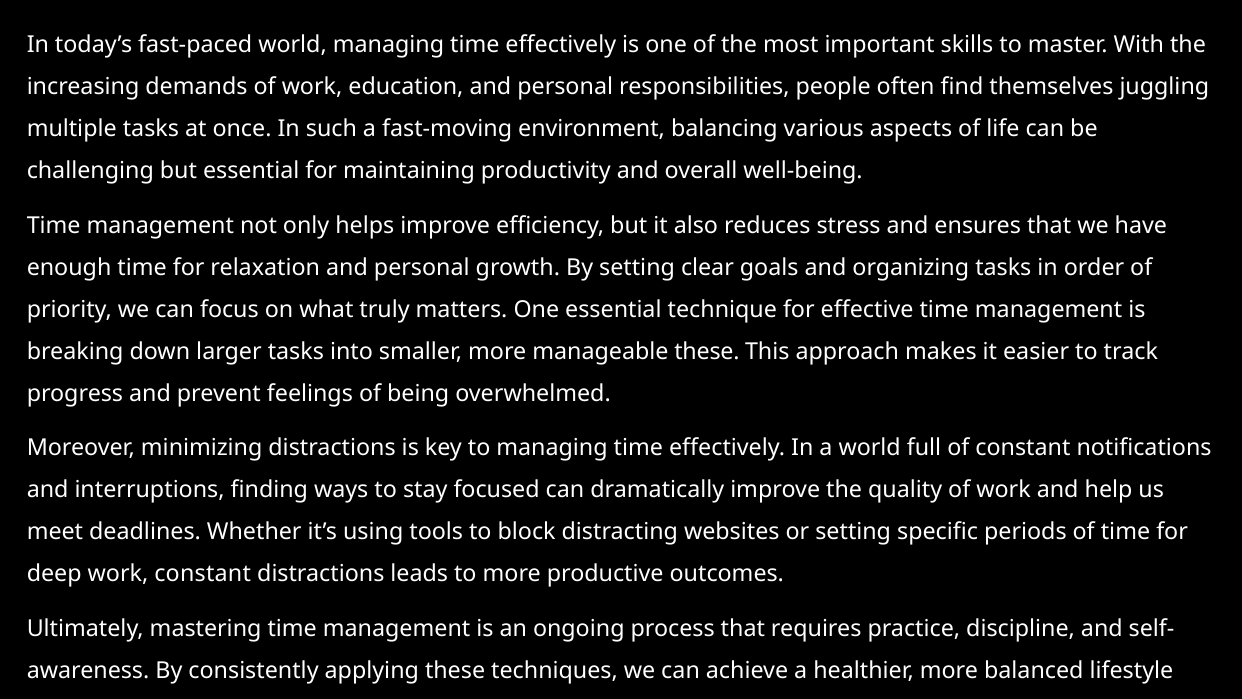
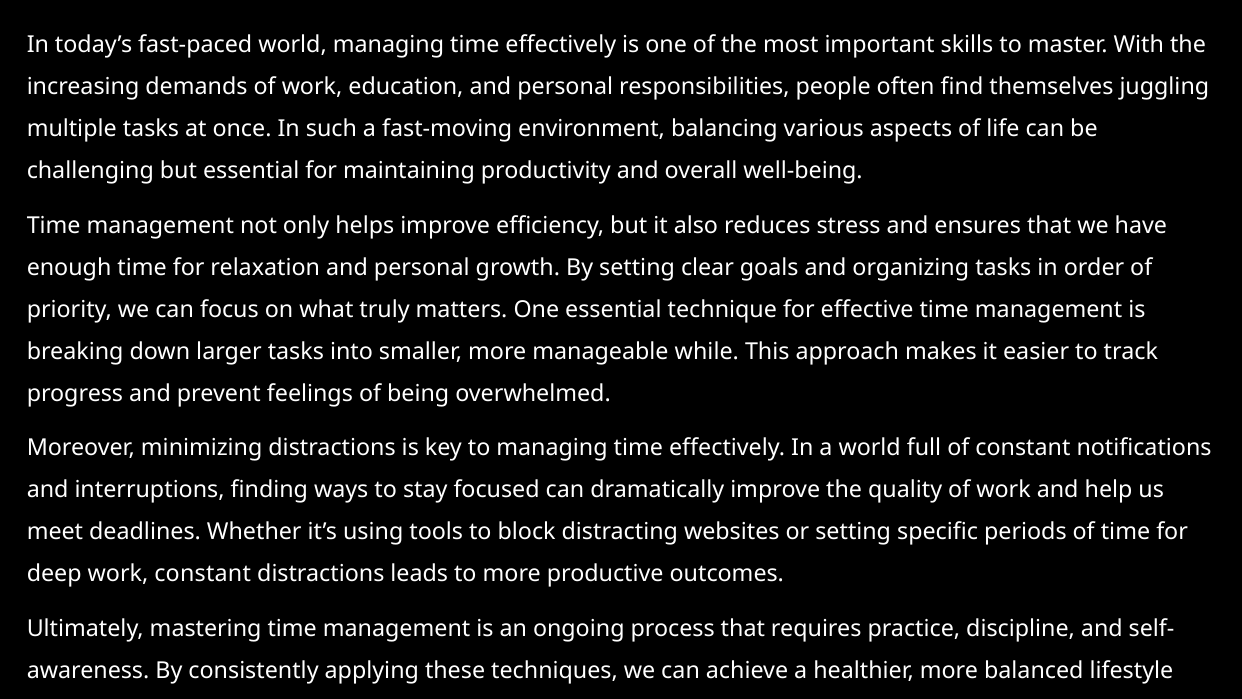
manageable these: these -> while (707, 351)
